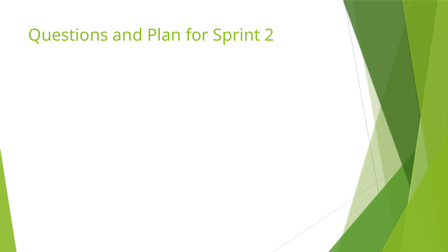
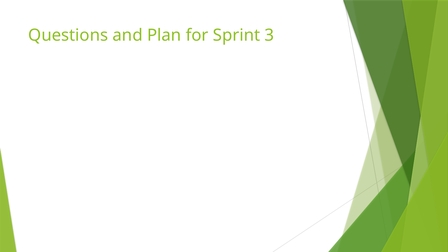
2: 2 -> 3 (269, 35)
